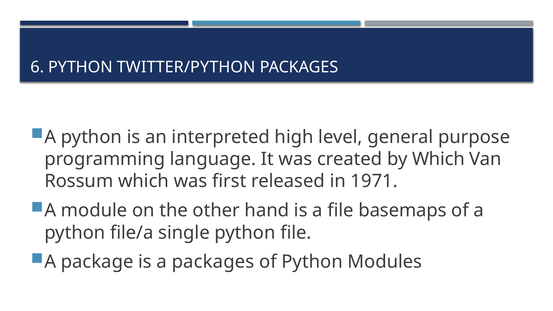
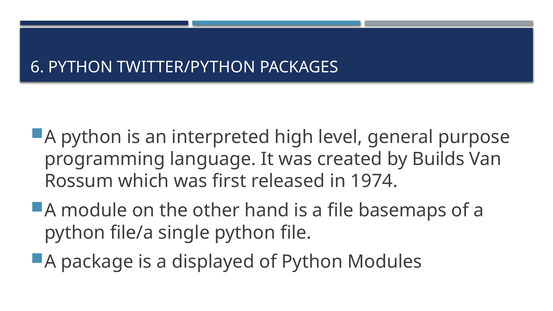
by Which: Which -> Builds (438, 159)
1971: 1971 -> 1974 (374, 181)
a packages: packages -> displayed (213, 262)
